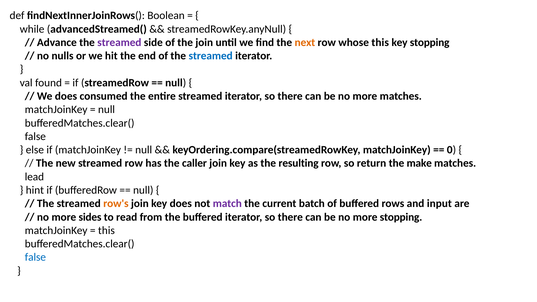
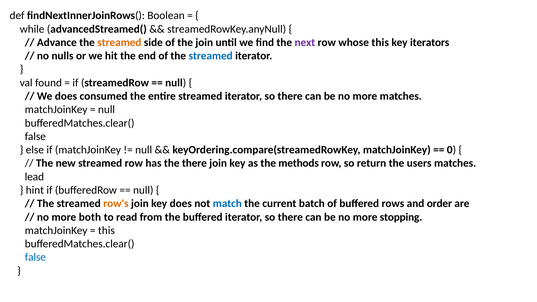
streamed colour: purple -> orange (119, 42)
next colour: orange -> purple (305, 42)
key stopping: stopping -> iterators (430, 42)
the caller: caller -> there (194, 163)
resulting: resulting -> methods (299, 163)
make: make -> users (419, 163)
match colour: purple -> blue (227, 204)
input: input -> order (439, 204)
sides: sides -> both (90, 217)
